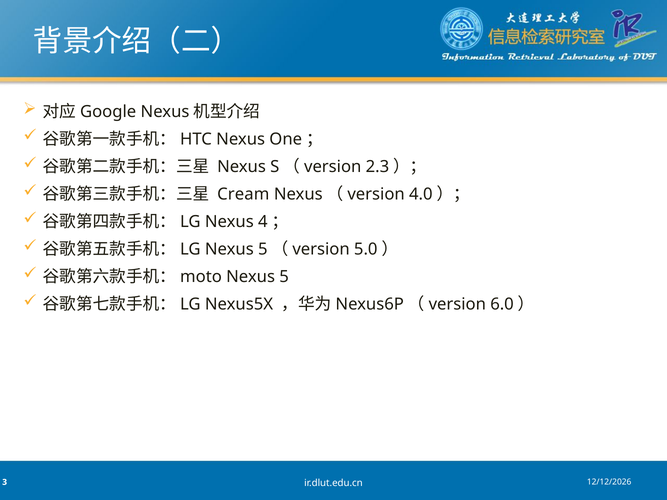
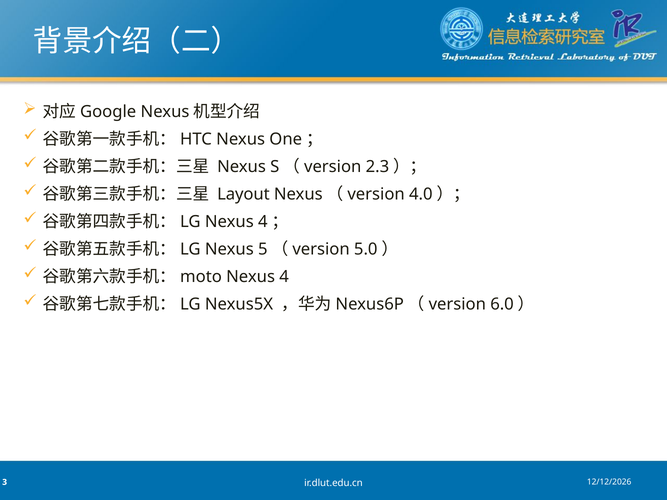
Cream: Cream -> Layout (243, 194)
5: 5 -> 4 (284, 277)
